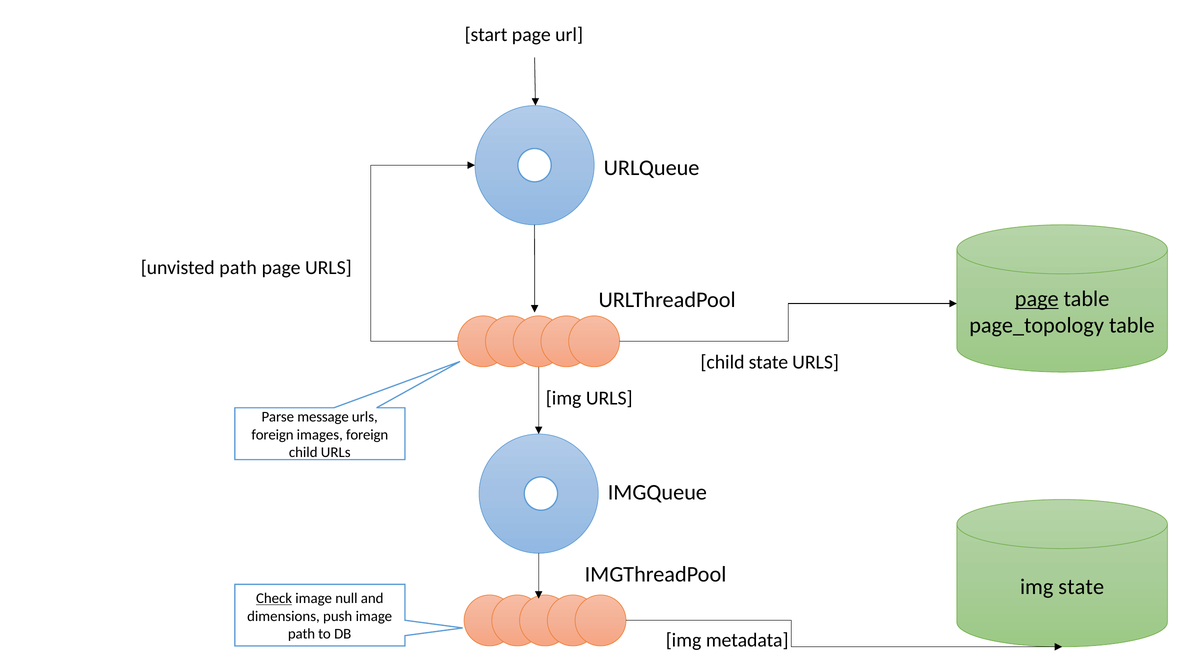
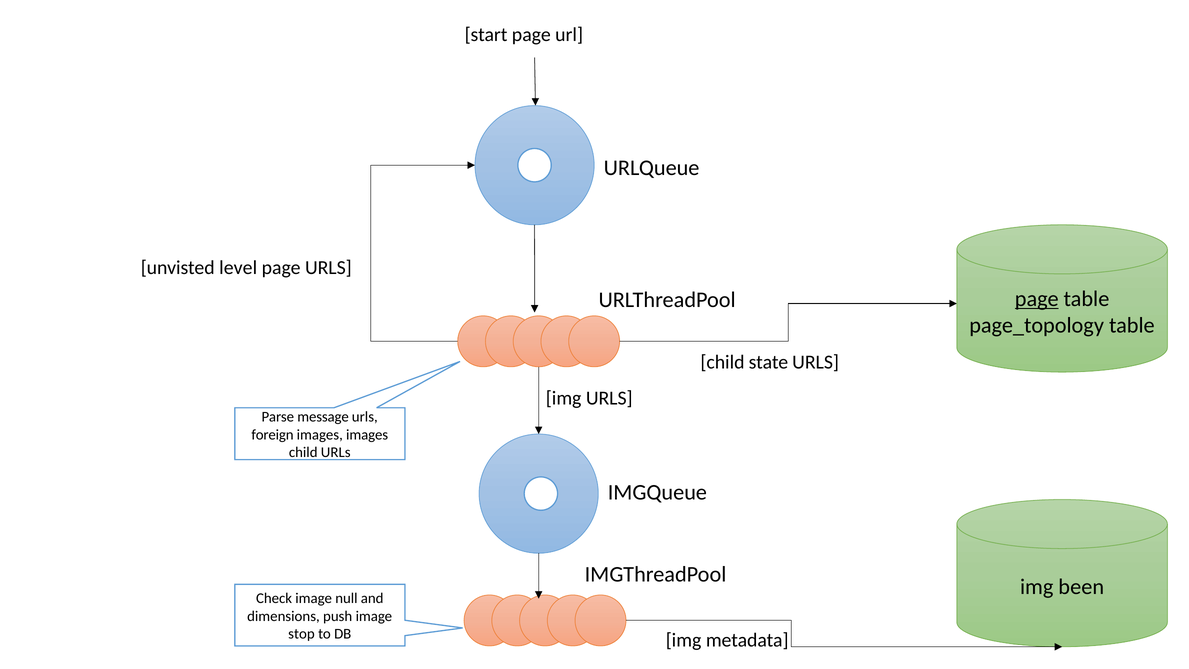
unvisted path: path -> level (238, 268)
images foreign: foreign -> images (367, 435)
img state: state -> been (1081, 587)
Check underline: present -> none (274, 598)
path: path -> stop (301, 634)
